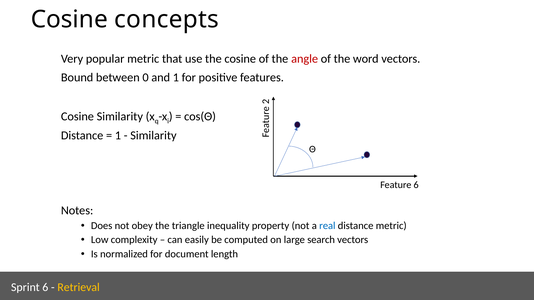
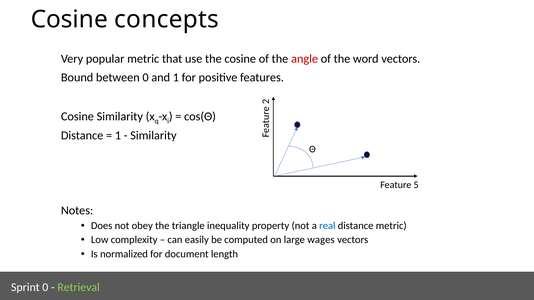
Feature 6: 6 -> 5 (416, 185)
search: search -> wages (321, 240)
Sprint 6: 6 -> 0 (45, 288)
Retrieval colour: yellow -> light green (79, 288)
